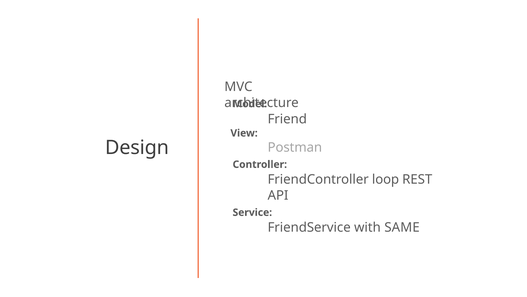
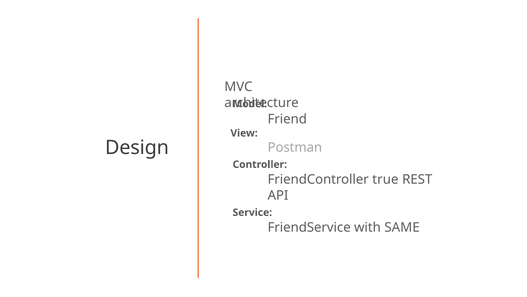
loop: loop -> true (385, 179)
